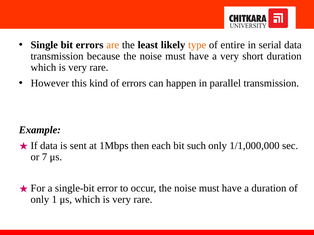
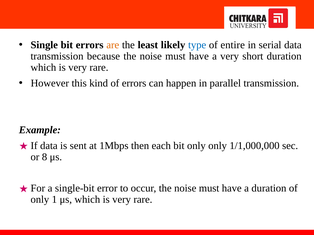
type colour: orange -> blue (197, 45)
bit such: such -> only (196, 146)
7: 7 -> 8 (45, 157)
